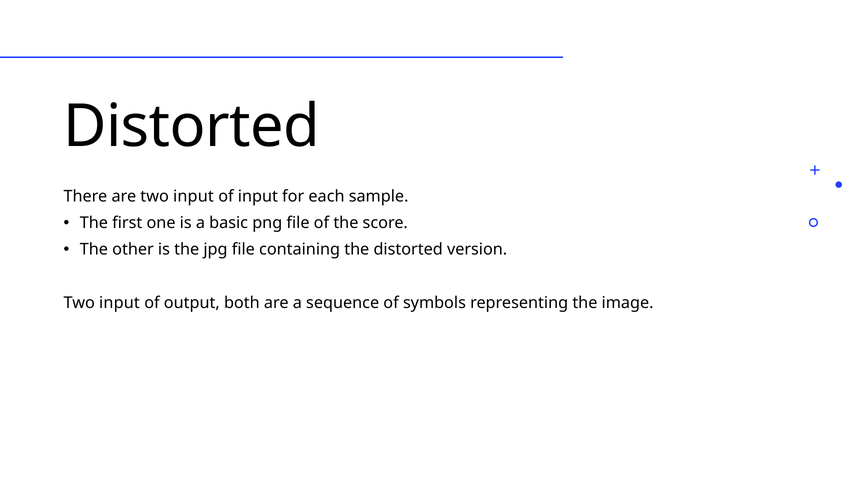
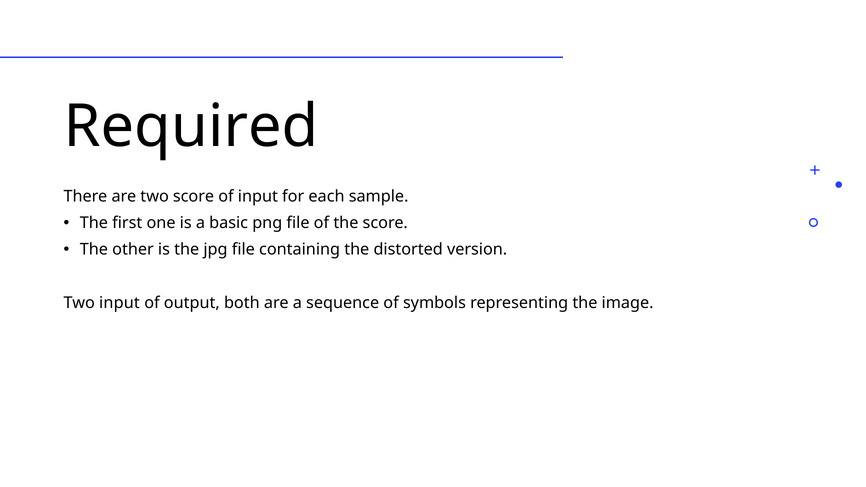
Distorted: Distorted -> Required (191, 127)
are two input: input -> score (194, 197)
